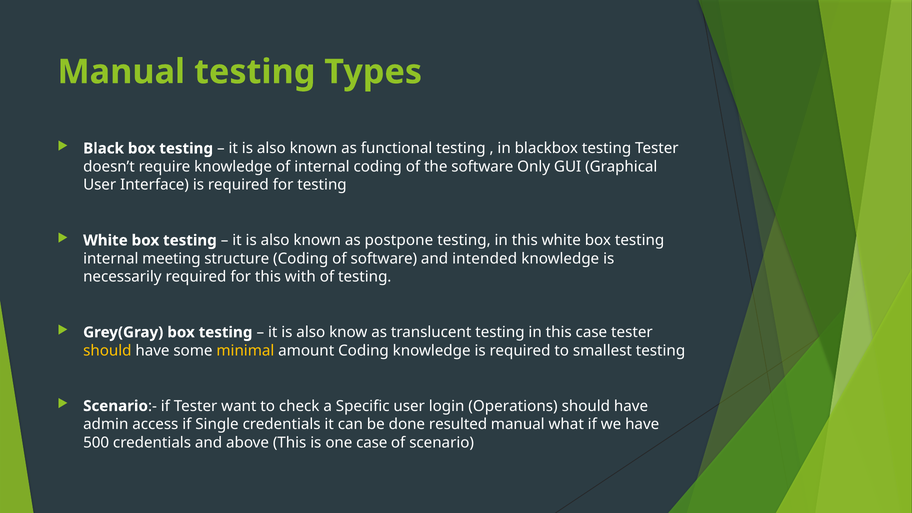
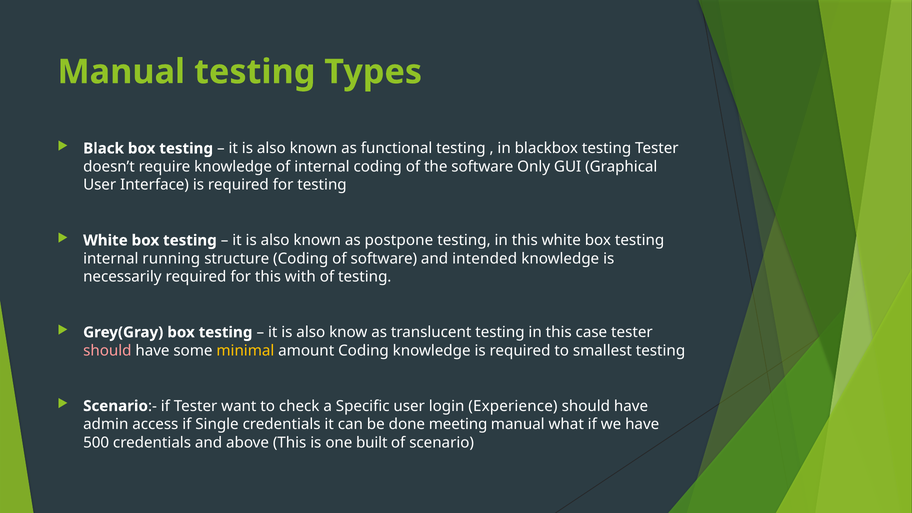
meeting: meeting -> running (171, 259)
should colour: yellow -> pink (107, 351)
Operations: Operations -> Experience (513, 406)
resulted: resulted -> meeting (458, 424)
one case: case -> built (372, 442)
